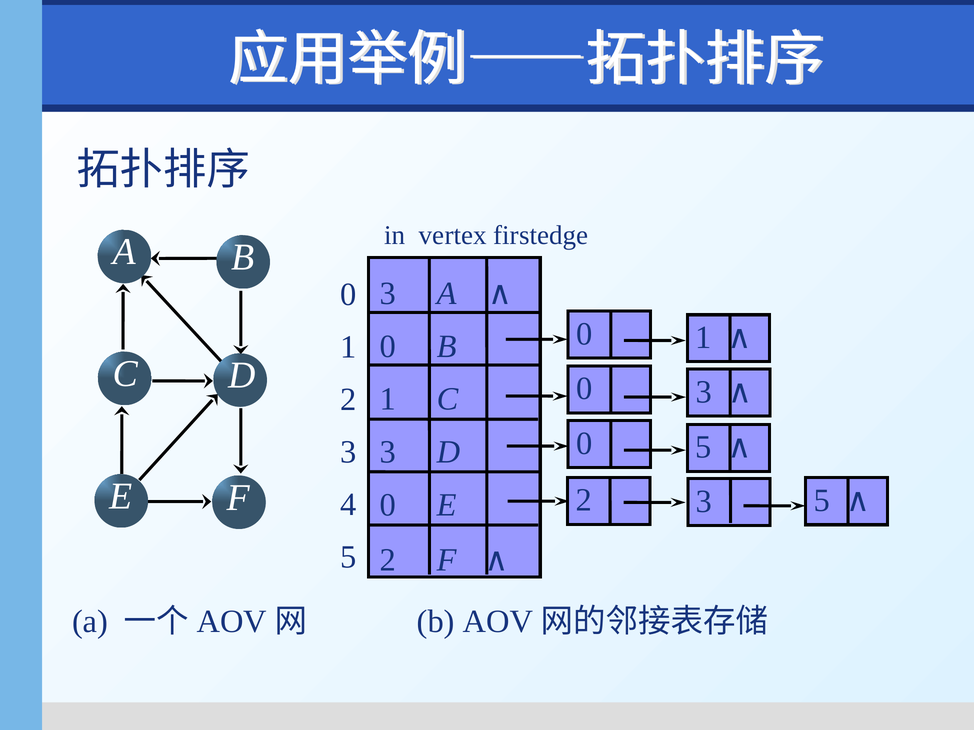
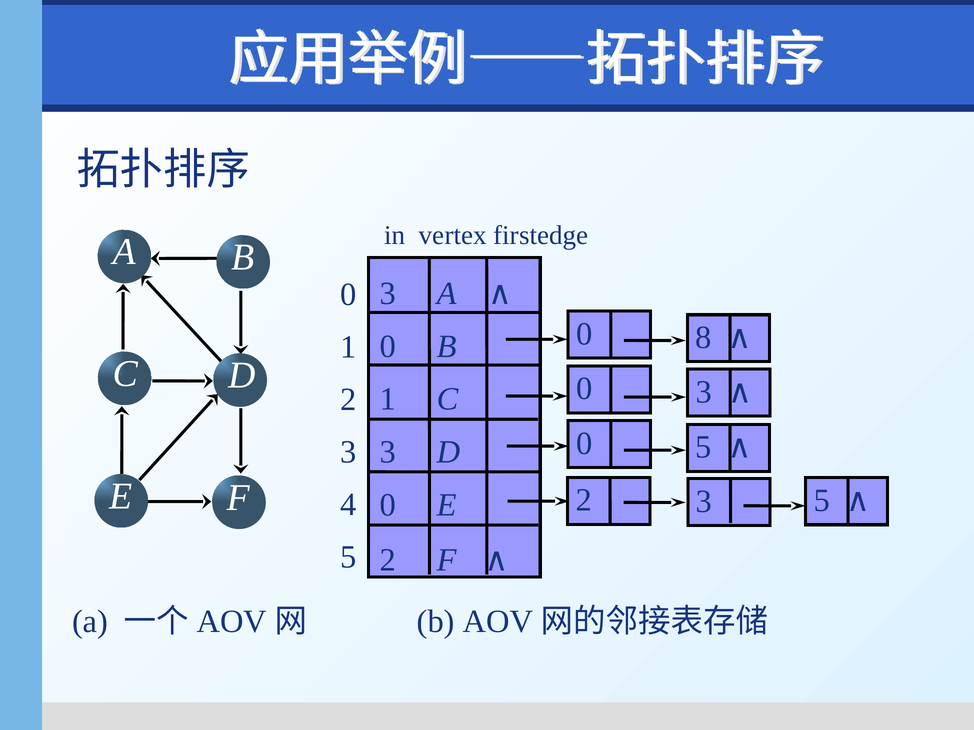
1: 1 -> 8 (704, 338)
